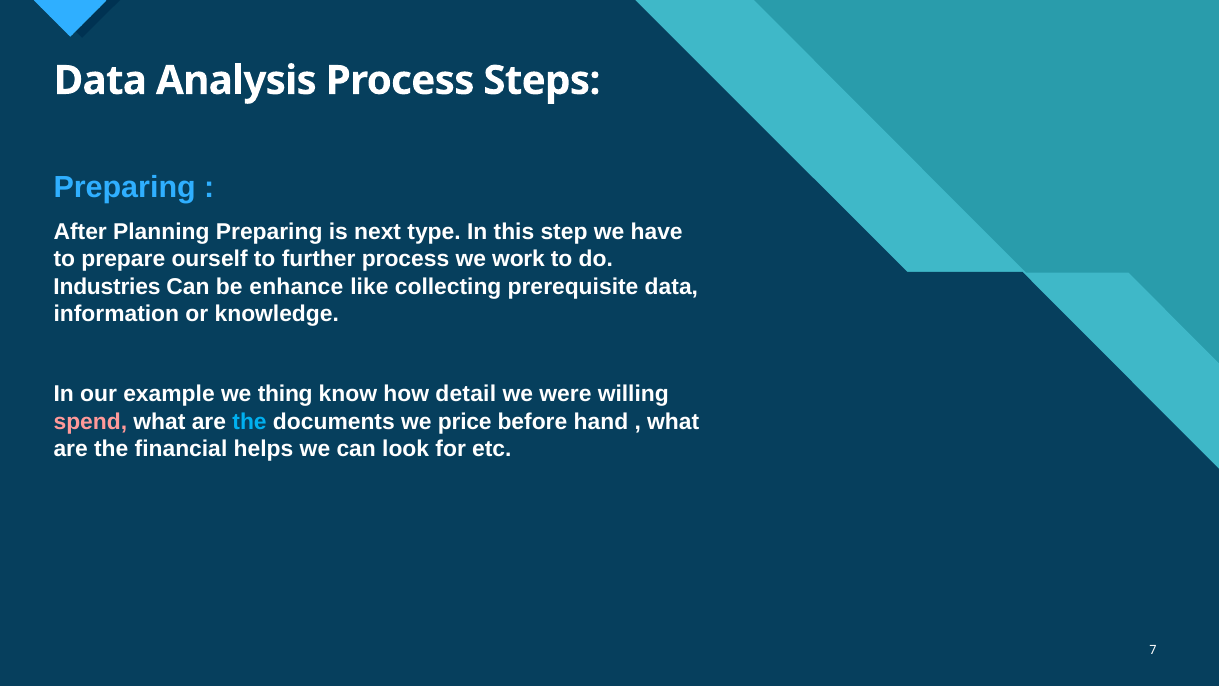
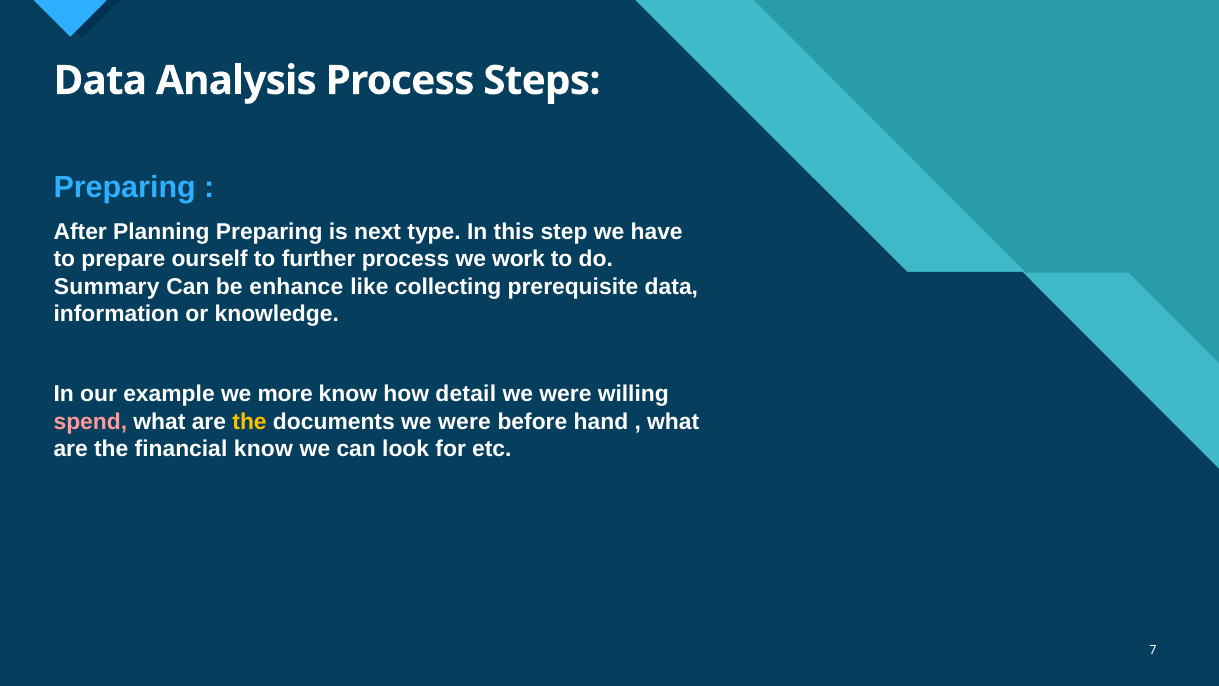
Industries: Industries -> Summary (107, 287)
thing: thing -> more (285, 394)
the colour: light blue -> yellow (250, 422)
documents we price: price -> were (465, 422)
financial helps: helps -> know (263, 449)
